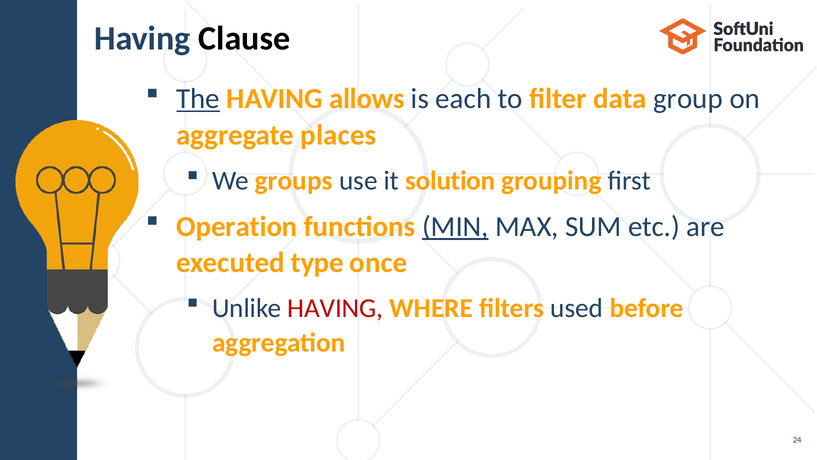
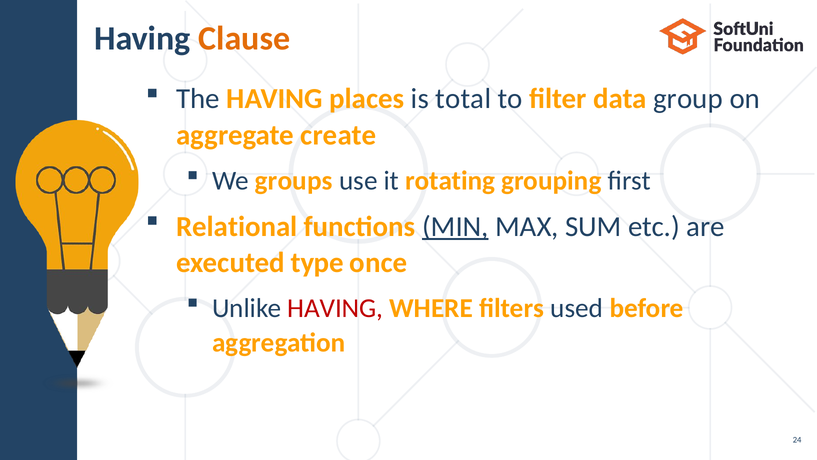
Clause colour: black -> orange (244, 39)
The underline: present -> none (198, 99)
allows: allows -> places (367, 99)
each: each -> total (463, 99)
places: places -> create (339, 135)
solution: solution -> rotating (450, 180)
Operation: Operation -> Relational (237, 226)
